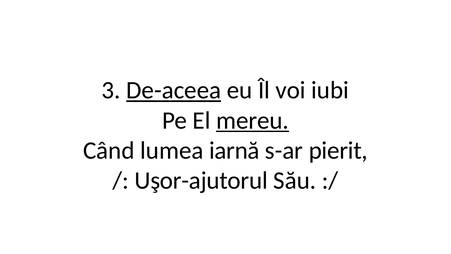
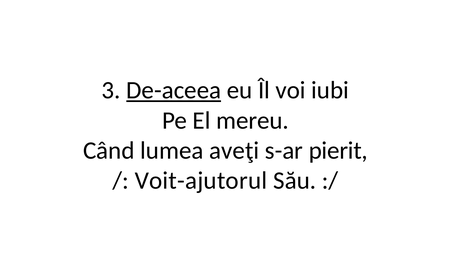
mereu underline: present -> none (253, 120)
iarnă: iarnă -> aveţi (234, 150)
Uşor-ajutorul: Uşor-ajutorul -> Voit-ajutorul (201, 180)
